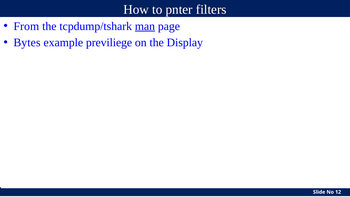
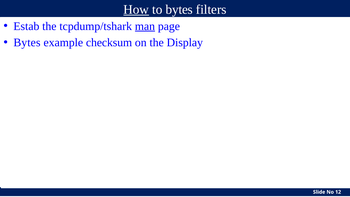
How underline: none -> present (136, 9)
to pnter: pnter -> bytes (179, 9)
From: From -> Estab (26, 26)
previliege: previliege -> checksum (109, 43)
